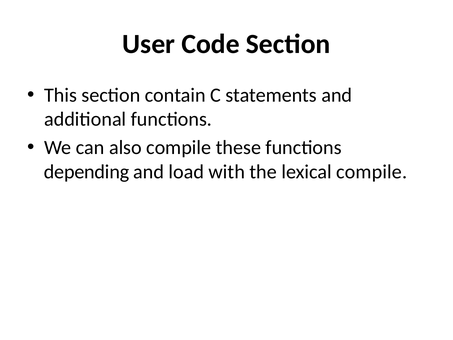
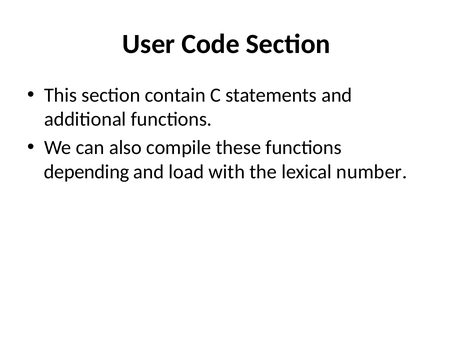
lexical compile: compile -> number (372, 172)
